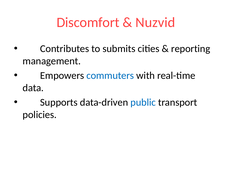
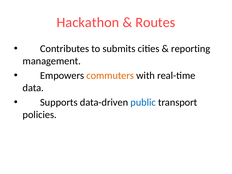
Discomfort: Discomfort -> Hackathon (88, 22)
Nuzvid: Nuzvid -> Routes (155, 22)
commuters colour: blue -> orange (110, 75)
